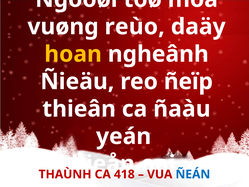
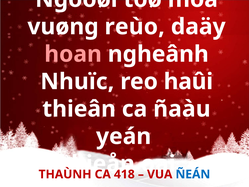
hoan colour: yellow -> pink (73, 54)
Ñieäu: Ñieäu -> Nhuïc (77, 81)
ñeïp: ñeïp -> haûi (188, 81)
